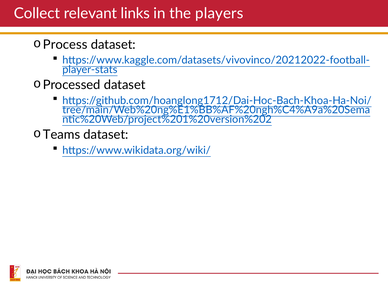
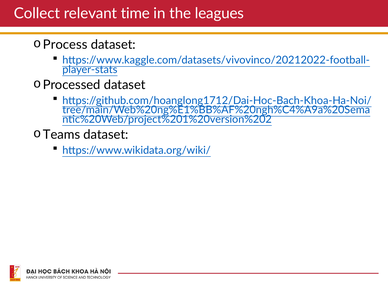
links: links -> time (135, 13)
players: players -> leagues (219, 13)
